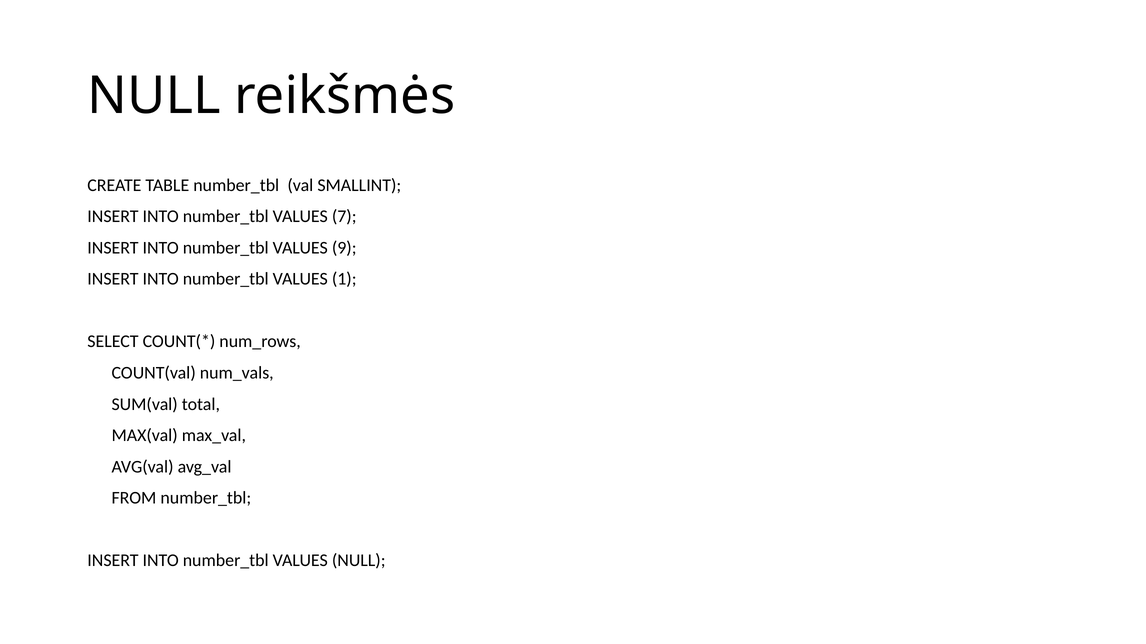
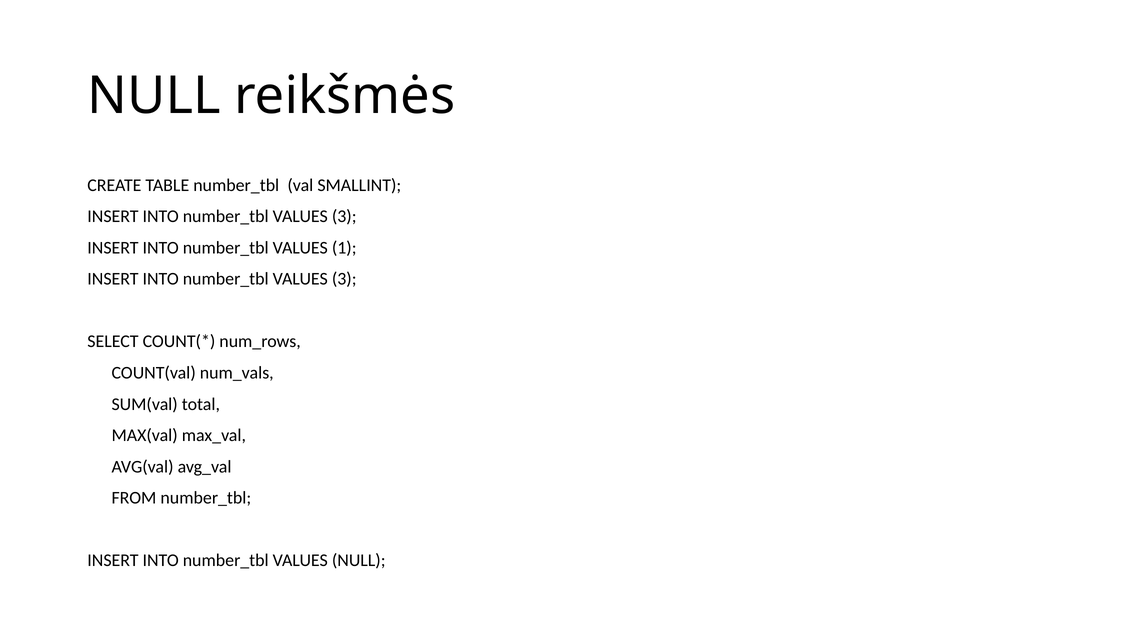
7: 7 -> 3 (344, 217)
9: 9 -> 1 (344, 248)
1: 1 -> 3 (344, 279)
